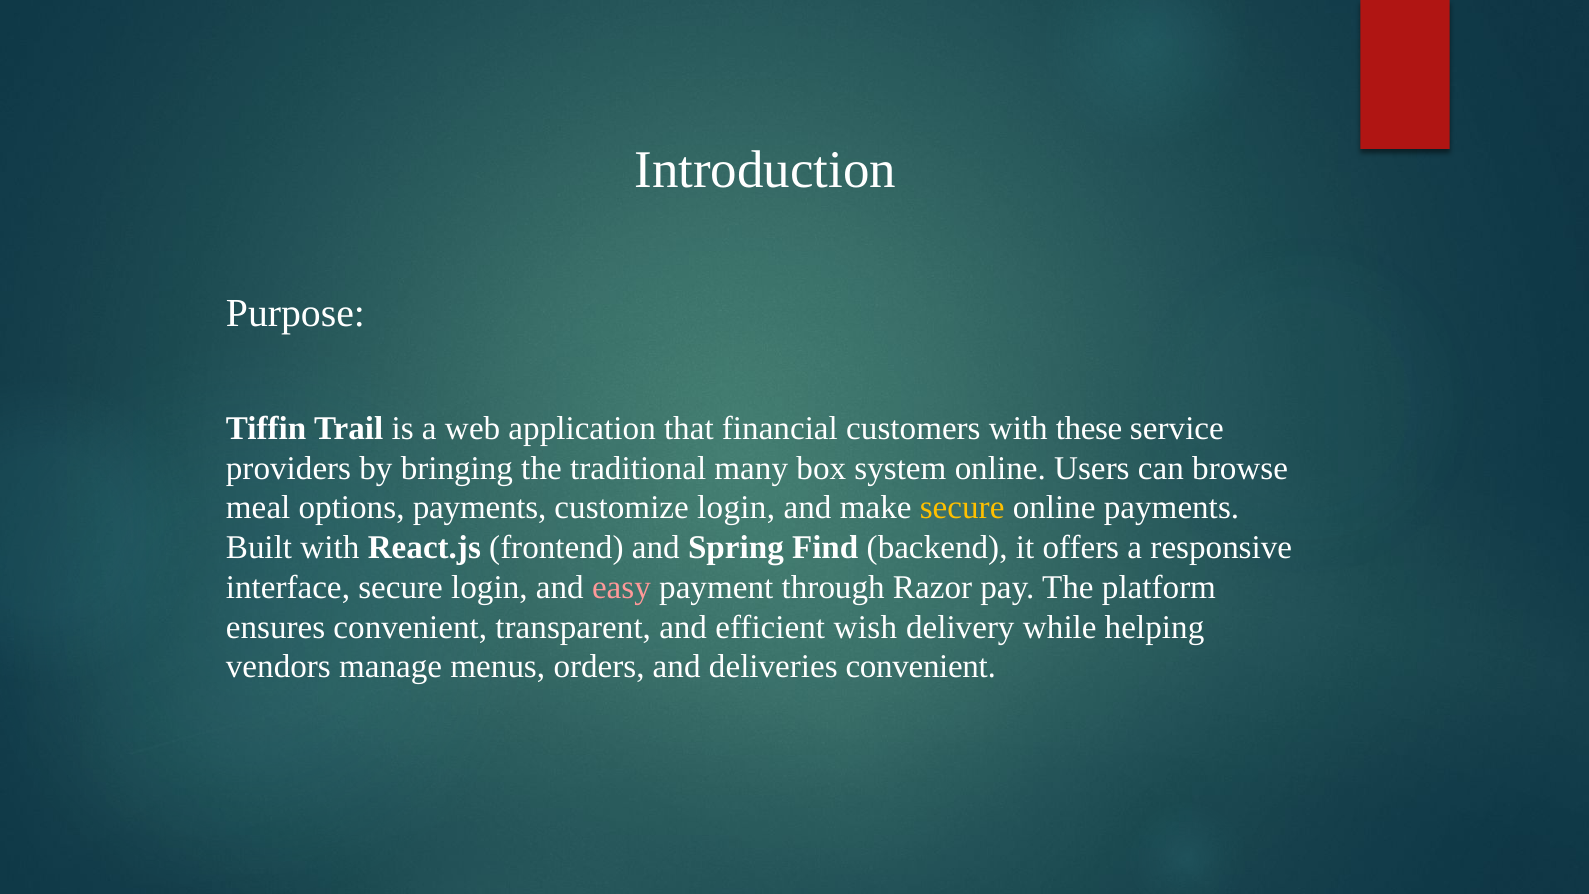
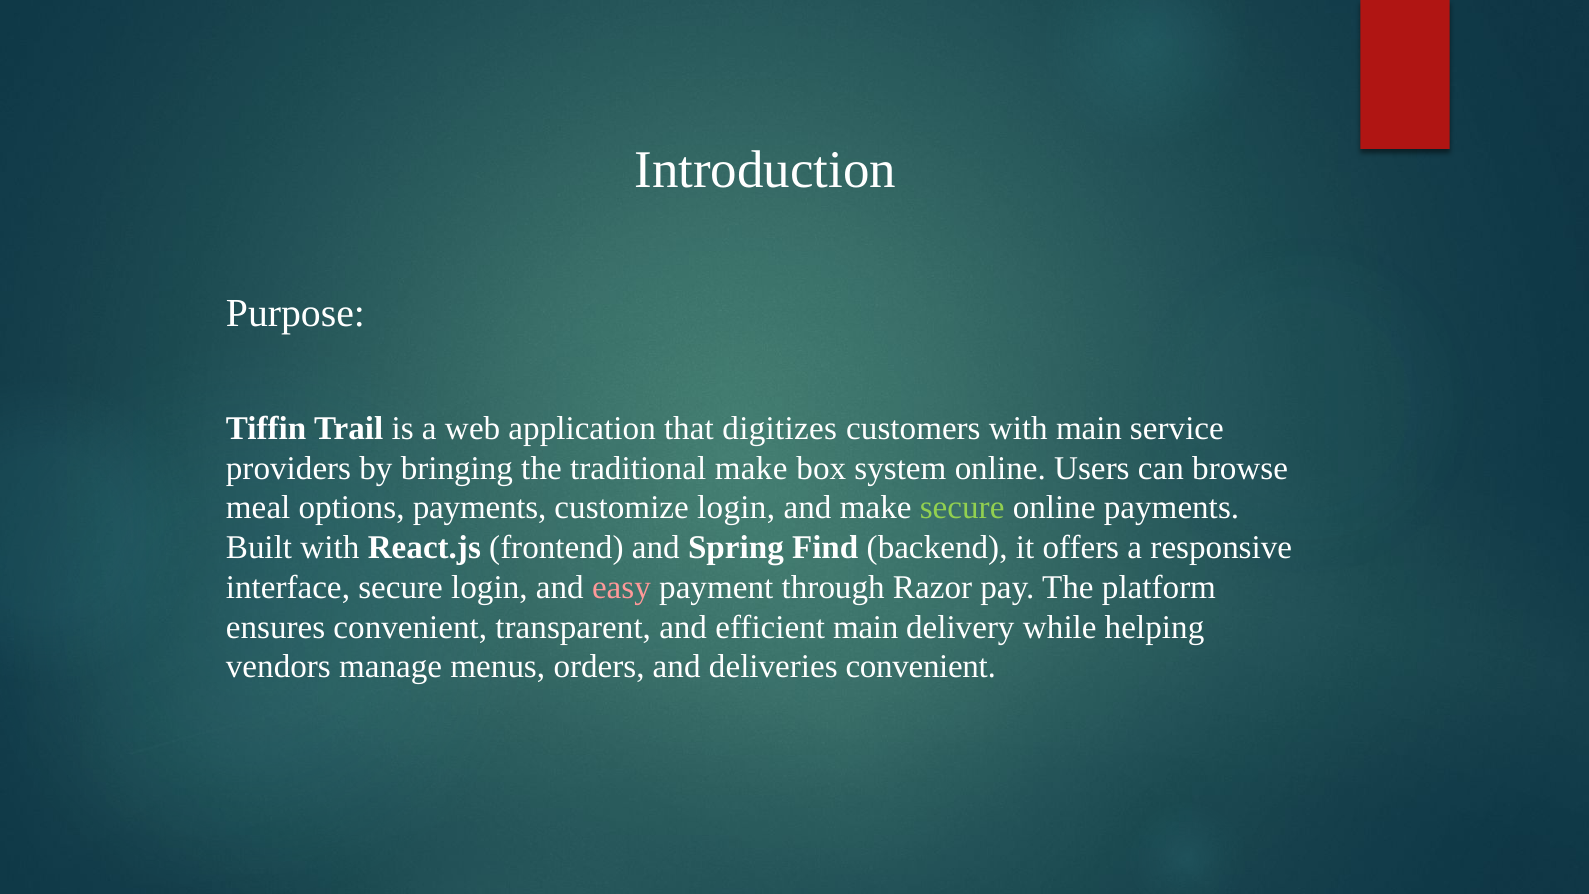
financial: financial -> digitizes (780, 428)
with these: these -> main (1089, 428)
traditional many: many -> make (751, 468)
secure colour: yellow -> light green (962, 508)
efficient wish: wish -> main (866, 627)
